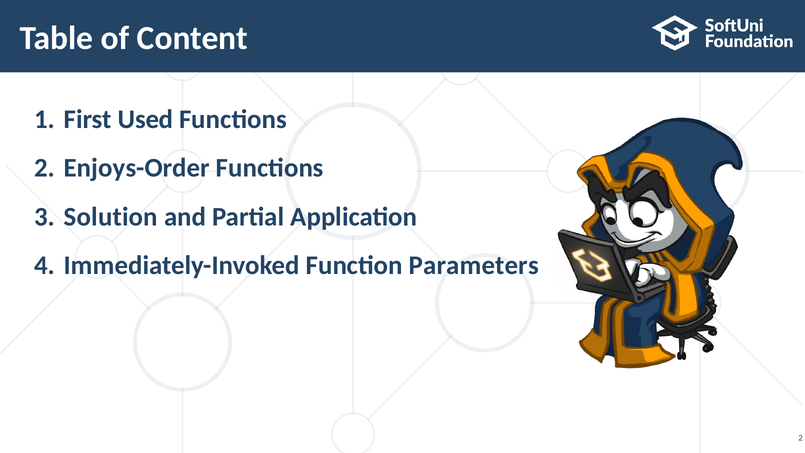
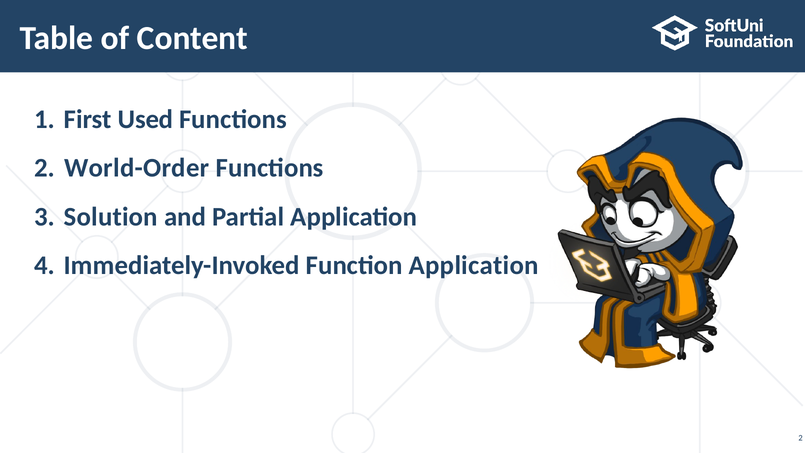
Enjoys-Order: Enjoys-Order -> World-Order (137, 168)
Function Parameters: Parameters -> Application (474, 265)
